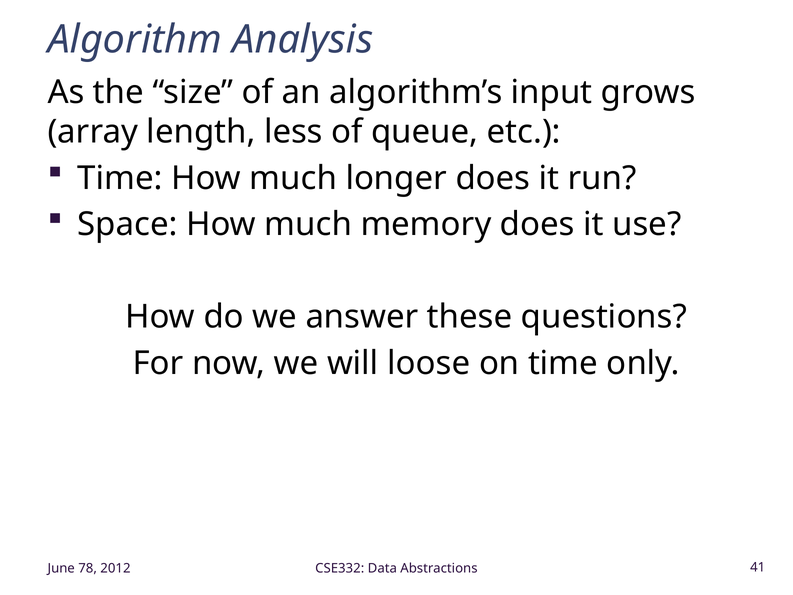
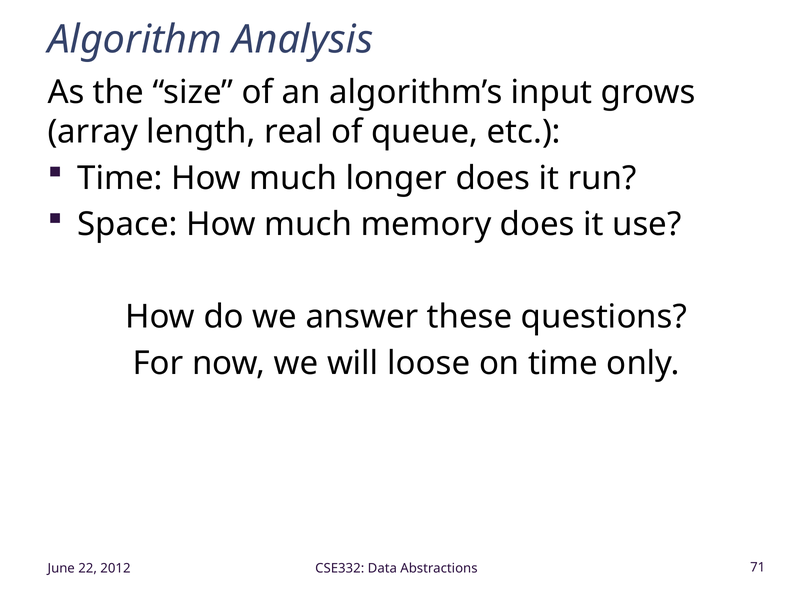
less: less -> real (293, 132)
78: 78 -> 22 (88, 568)
41: 41 -> 71 (758, 567)
